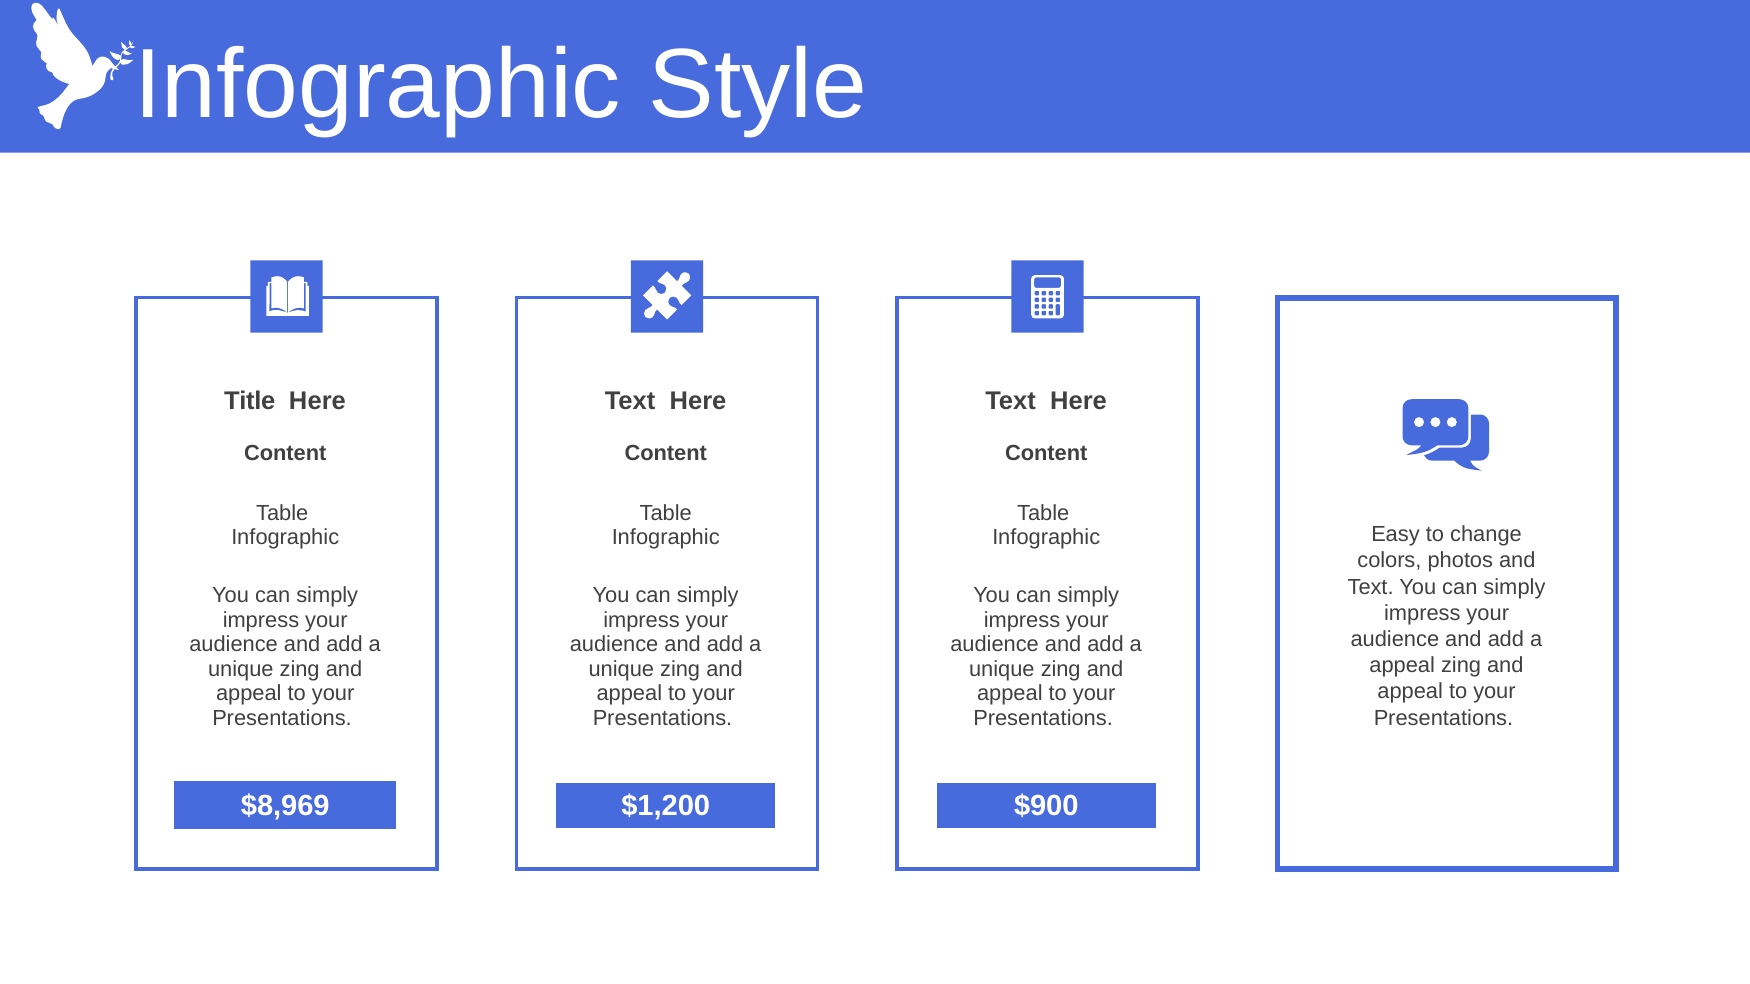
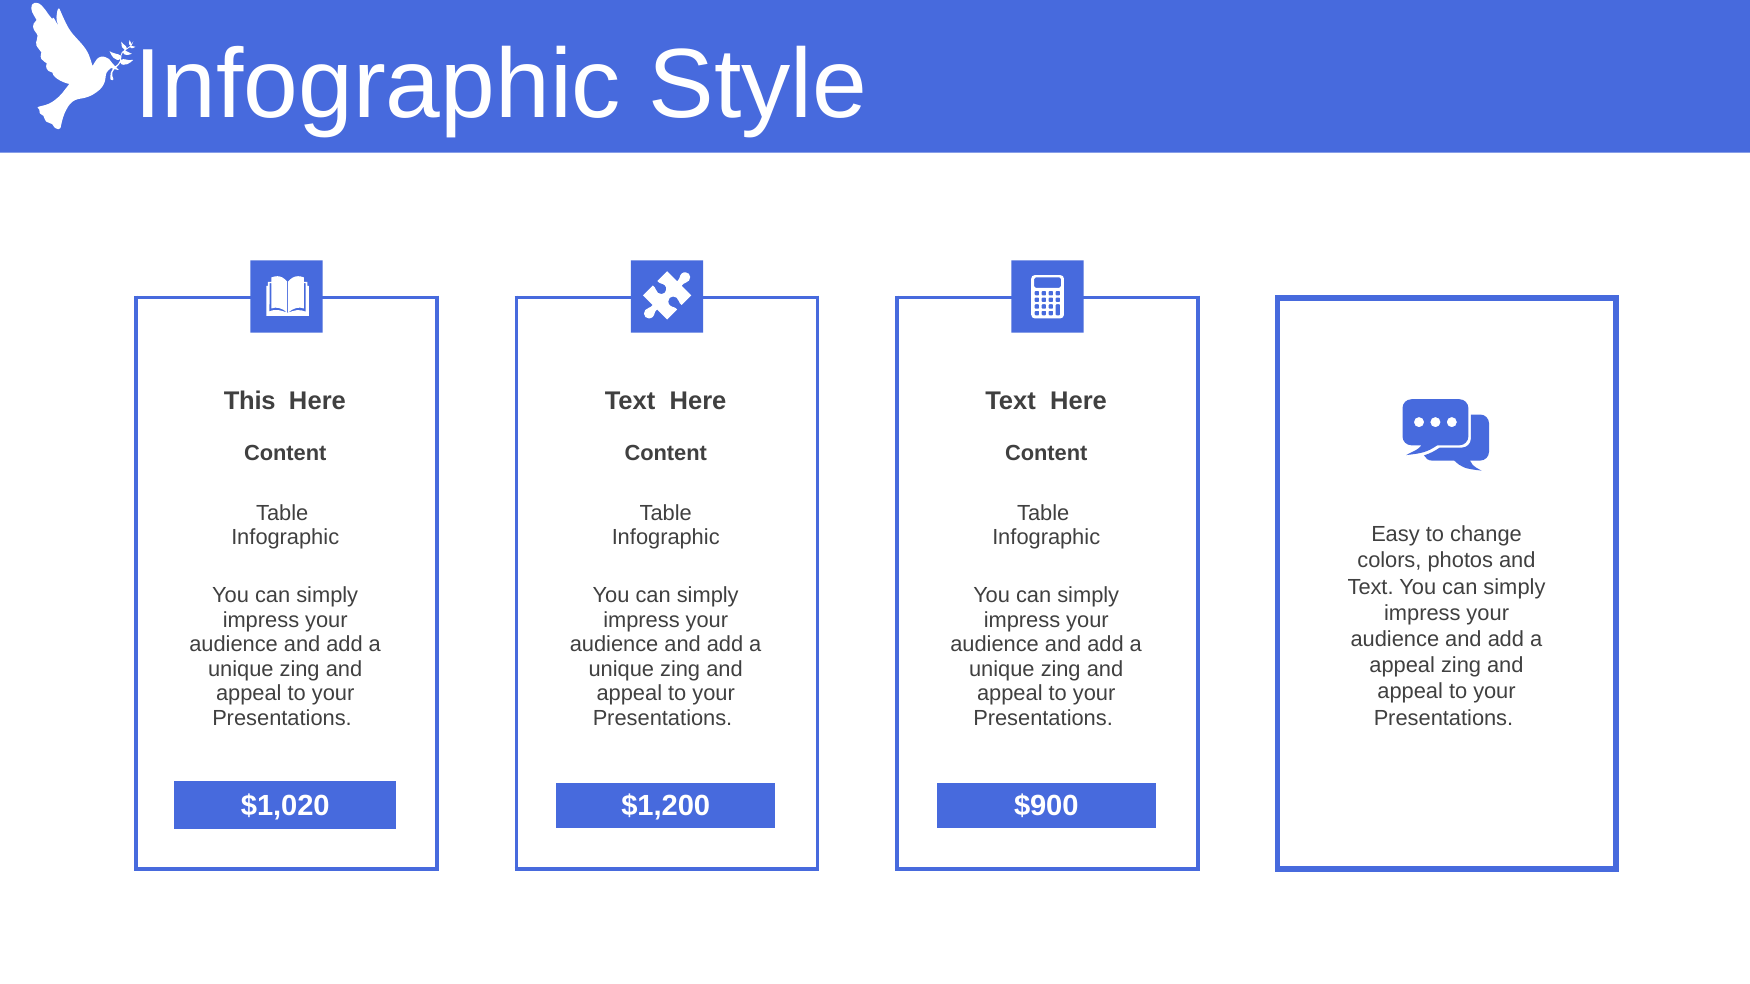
Title: Title -> This (250, 401)
$8,969: $8,969 -> $1,020 (285, 806)
